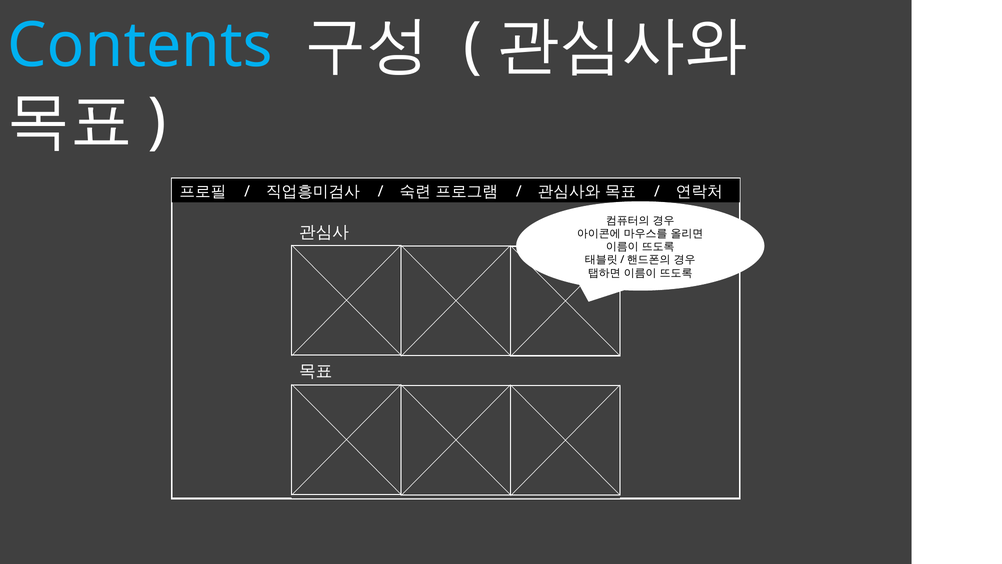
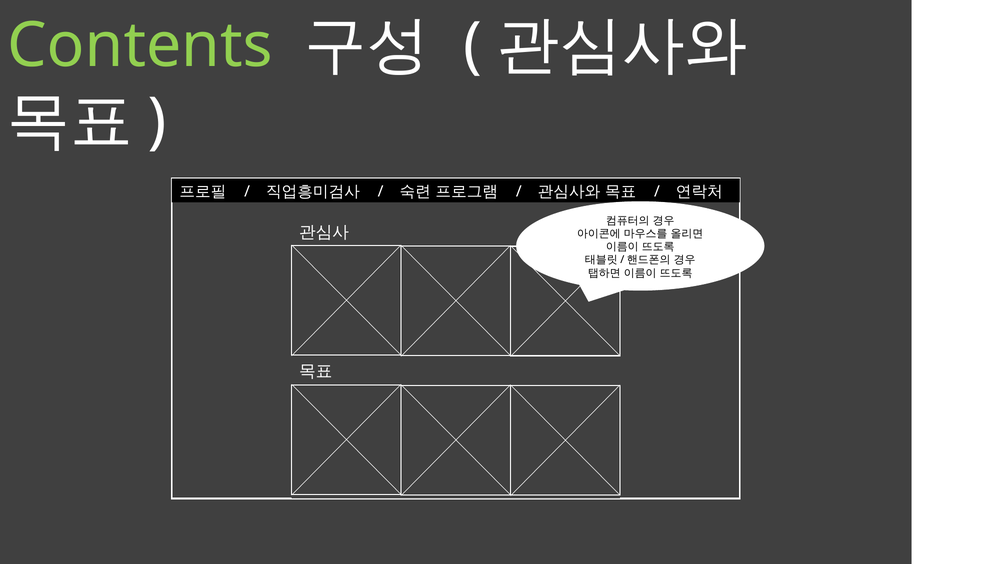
Contents colour: light blue -> light green (140, 46)
